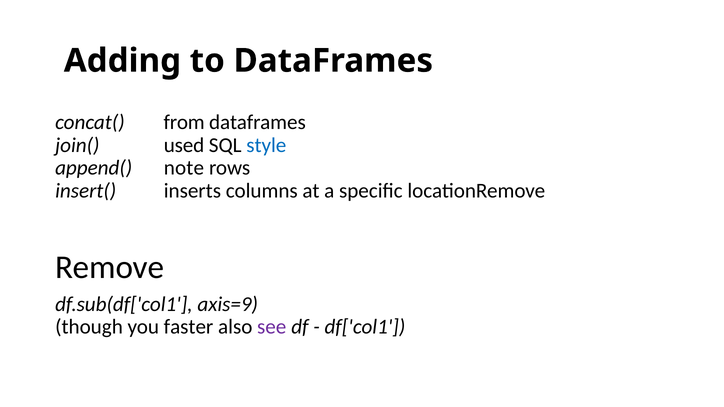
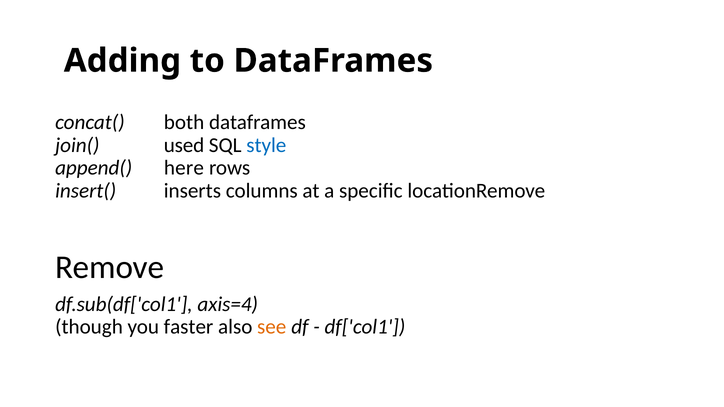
from: from -> both (184, 122)
note: note -> here (184, 168)
axis=9: axis=9 -> axis=4 (228, 304)
see colour: purple -> orange (272, 327)
